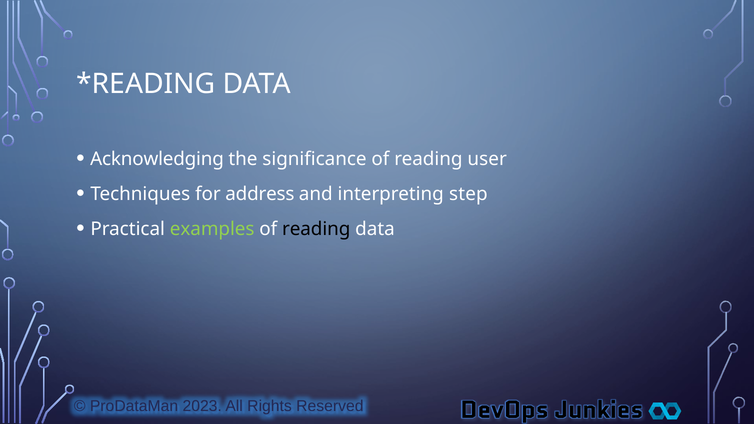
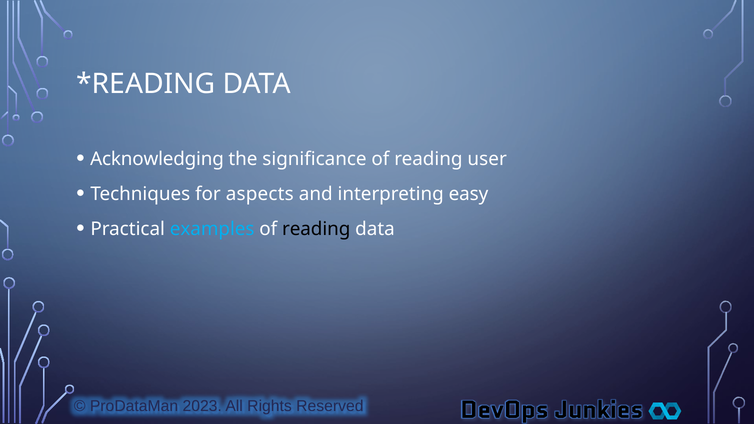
address: address -> aspects (260, 194)
step: step -> easy (468, 194)
examples colour: light green -> light blue (212, 229)
